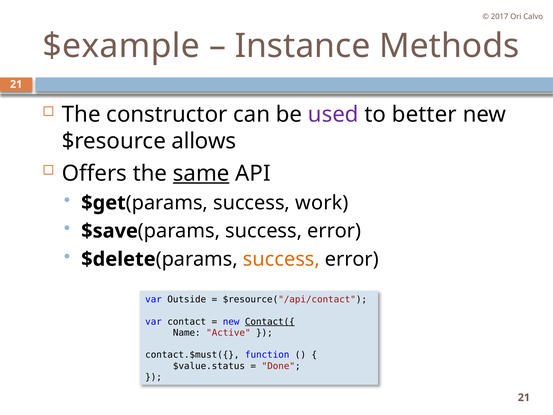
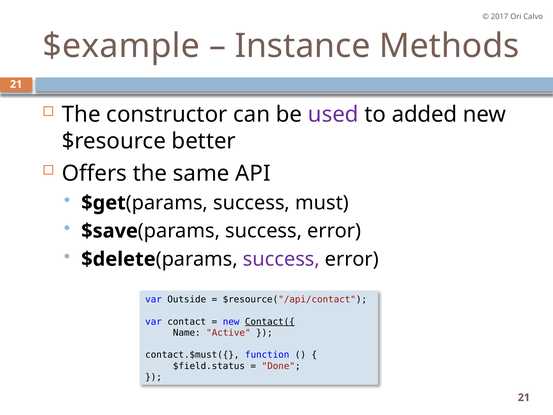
better: better -> added (424, 114)
allows: allows -> better (204, 141)
same underline: present -> none (201, 173)
work: work -> must (322, 203)
success colour: orange -> purple (281, 259)
$value.status: $value.status -> $field.status (209, 366)
